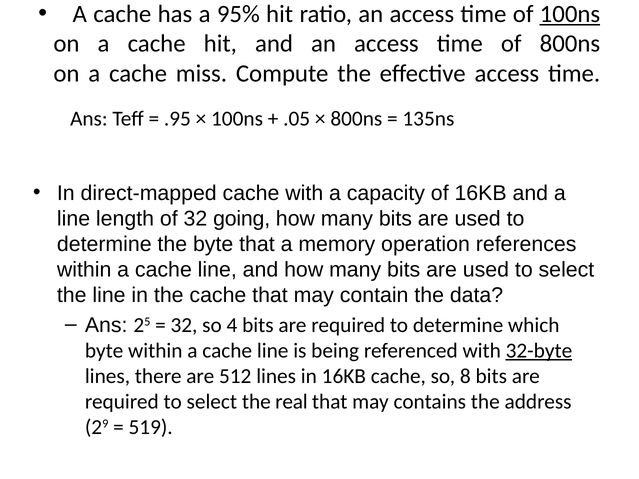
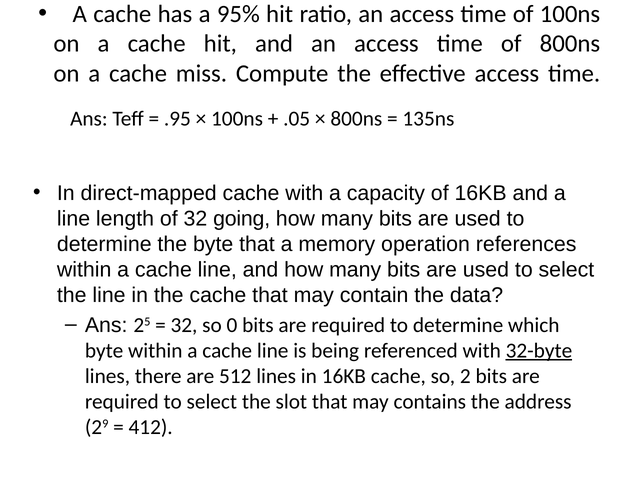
100ns underline: present -> none (570, 14)
4: 4 -> 0 (232, 325)
8: 8 -> 2 (465, 376)
real: real -> slot (291, 402)
519: 519 -> 412 (151, 427)
